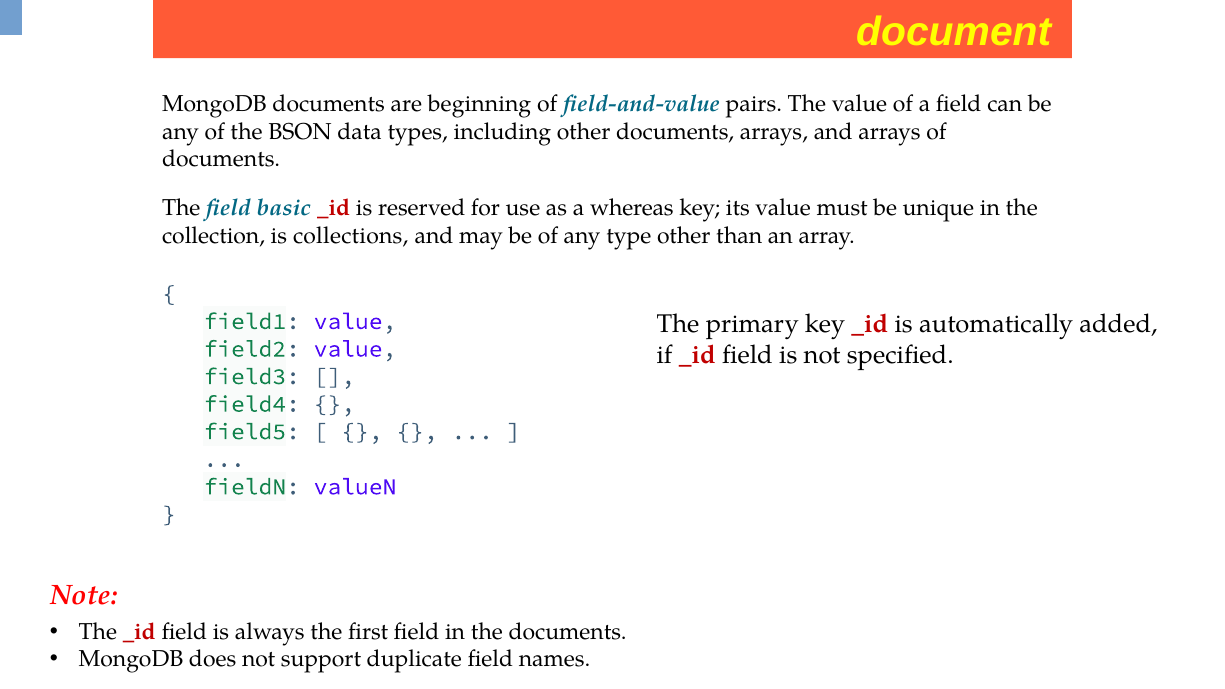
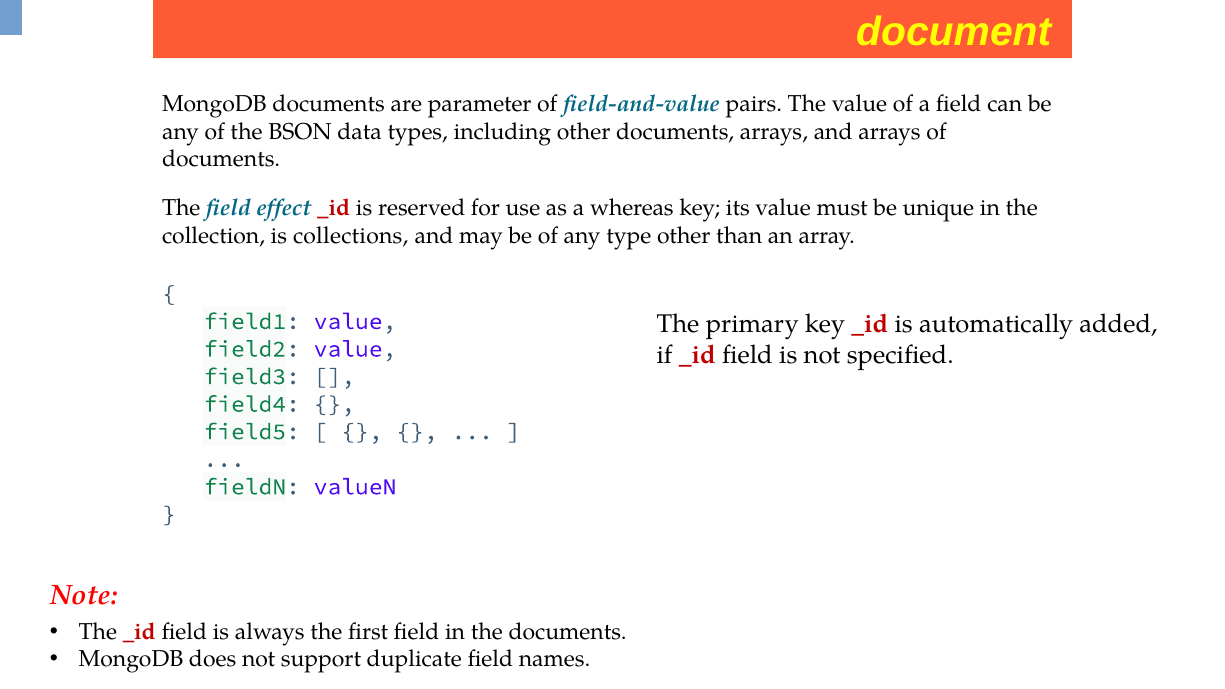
beginning: beginning -> parameter (480, 104)
basic: basic -> effect (284, 208)
